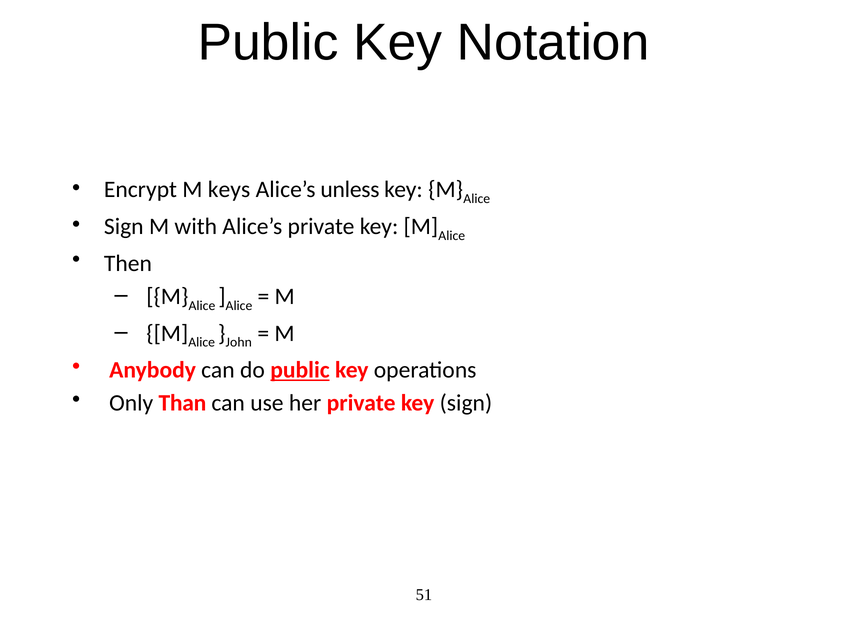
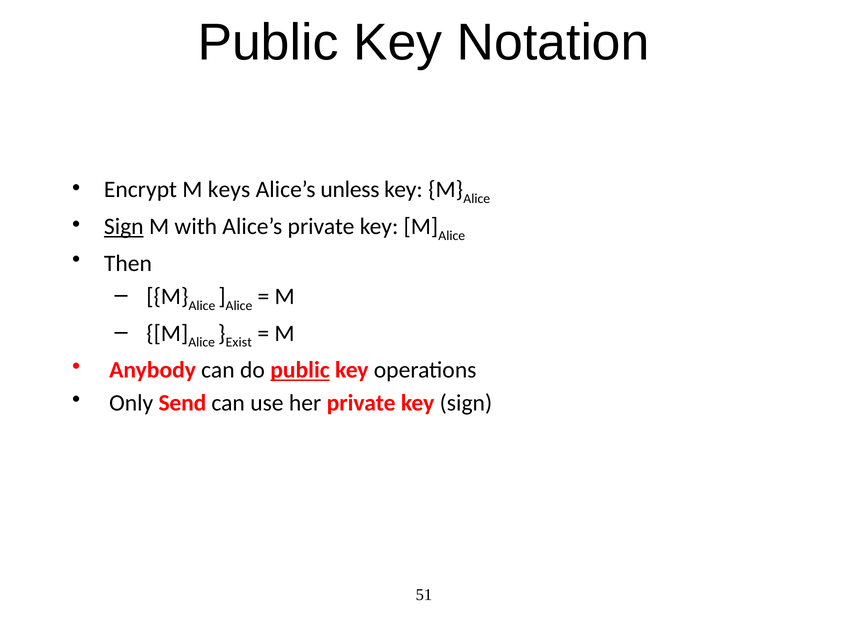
Sign underline: none -> present (124, 227)
John: John -> Exist (239, 342)
Than: Than -> Send (182, 403)
